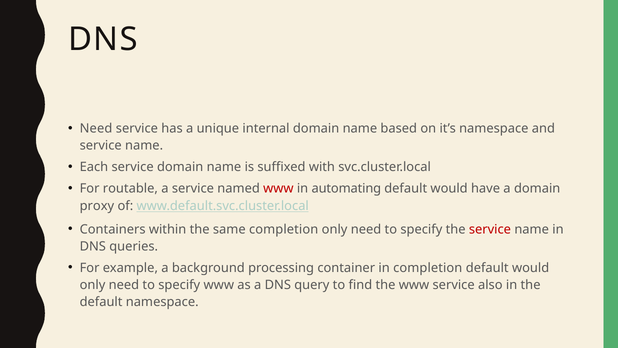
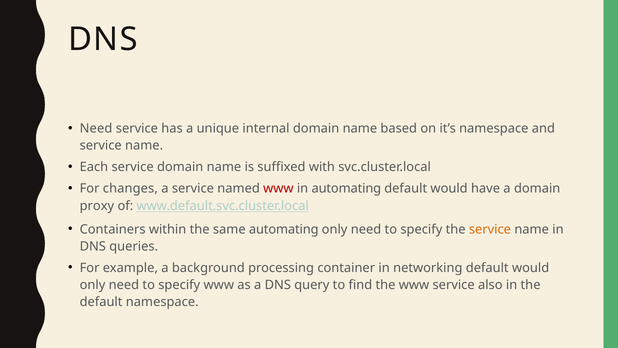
routable: routable -> changes (130, 188)
same completion: completion -> automating (284, 229)
service colour: red -> orange (490, 229)
in completion: completion -> networking (428, 268)
